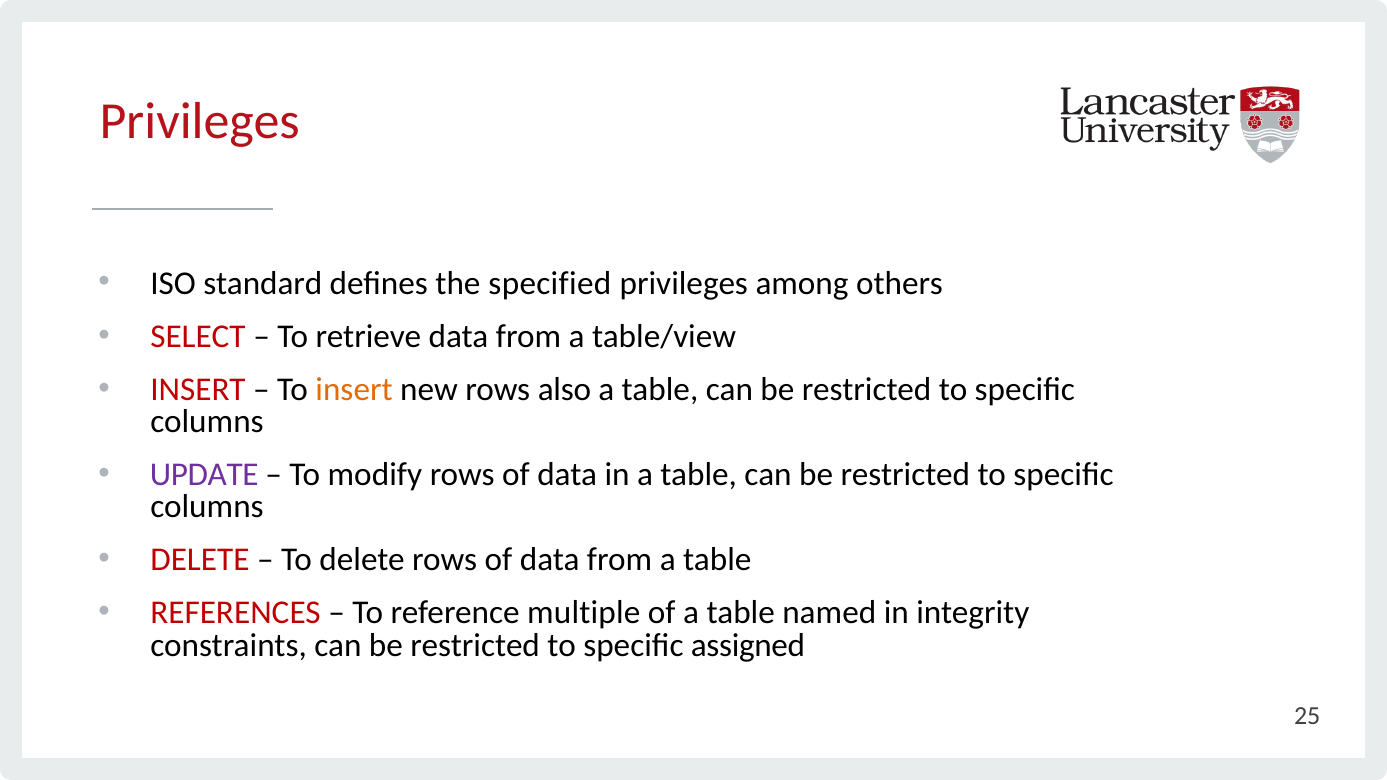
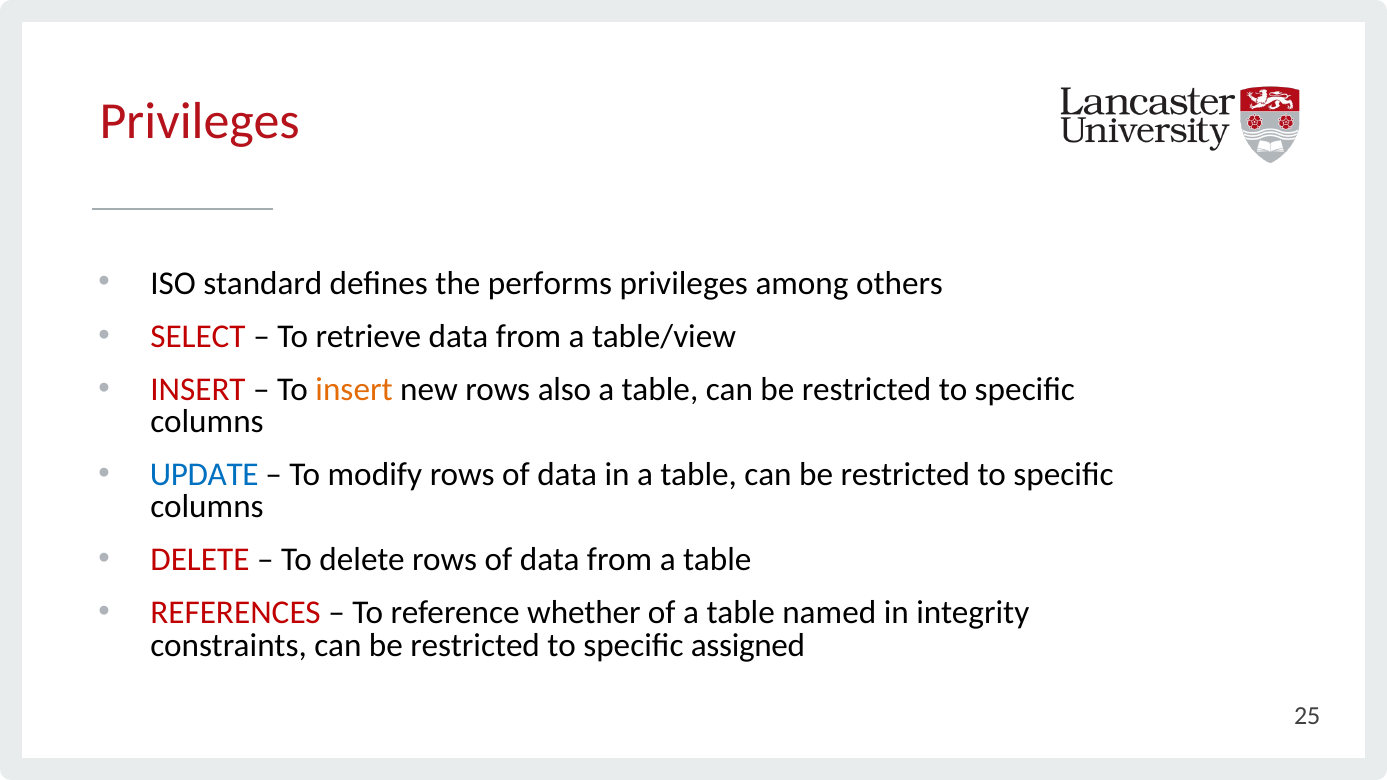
specified: specified -> performs (550, 283)
UPDATE colour: purple -> blue (204, 475)
multiple: multiple -> whether (584, 613)
